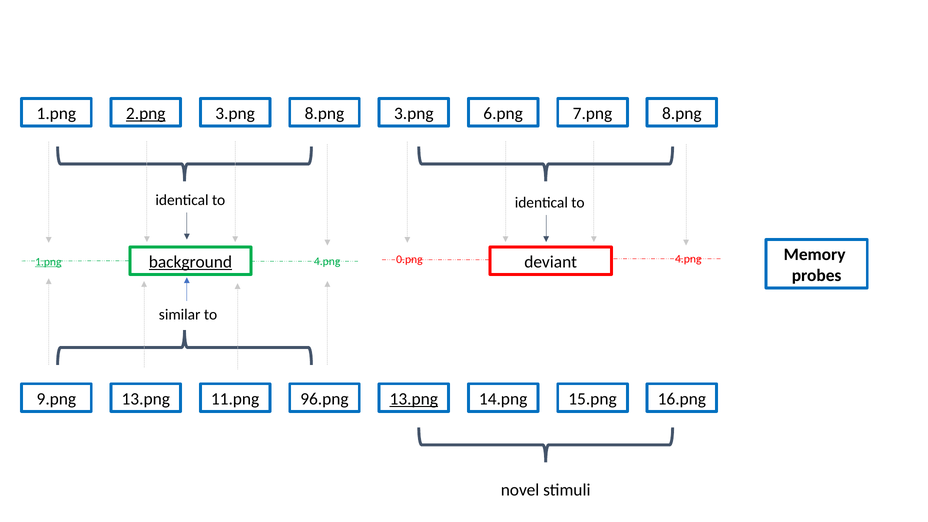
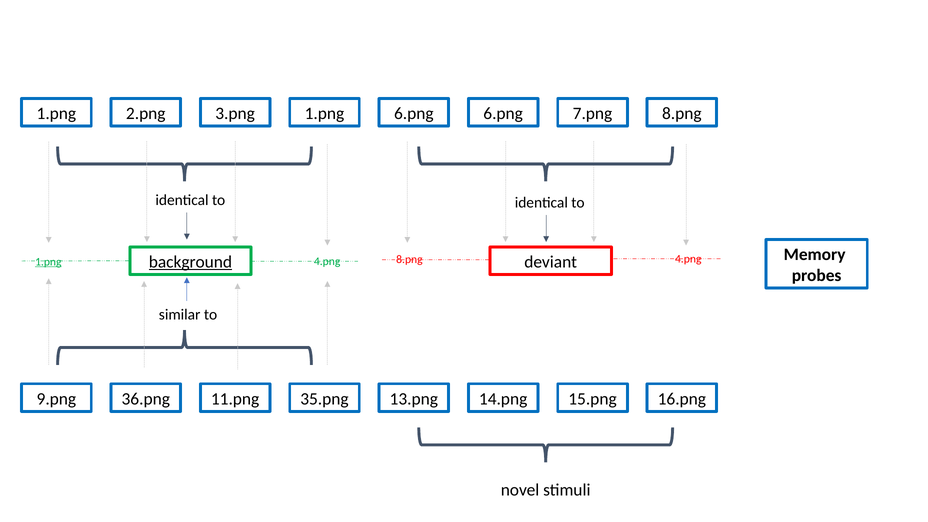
2.png underline: present -> none (146, 114)
8.png: 8.png -> 1.png (324, 114)
1.png 3.png: 3.png -> 6.png (414, 114)
4.png 0.png: 0.png -> 8.png (409, 259)
13.png: 13.png -> 36.png (146, 399)
96.png: 96.png -> 35.png (324, 399)
13.png underline: present -> none (414, 399)
